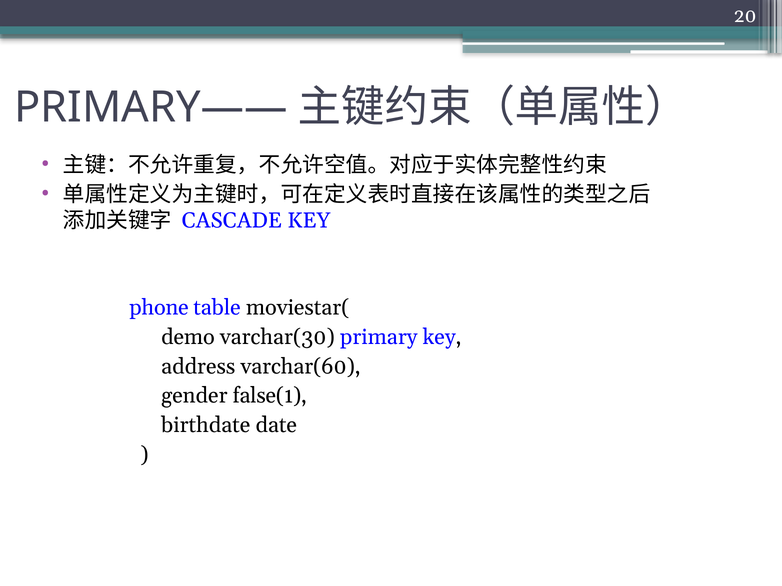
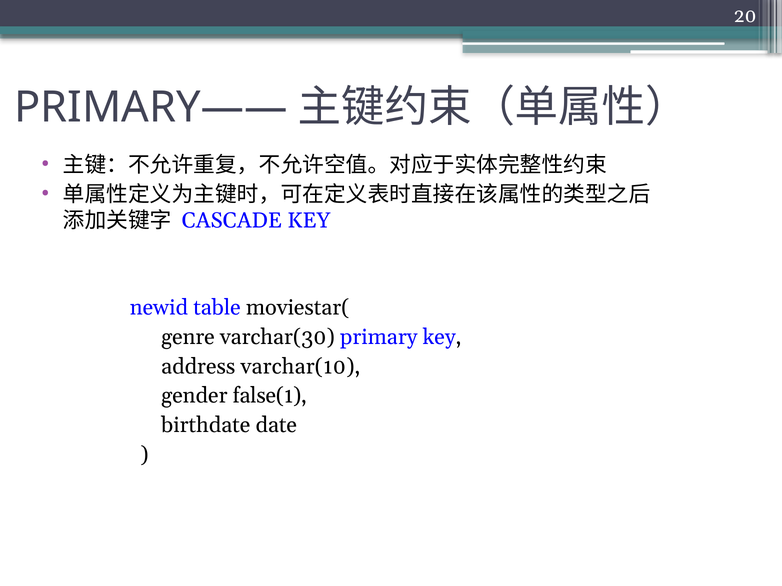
phone: phone -> newid (159, 308)
demo: demo -> genre (188, 337)
varchar(60: varchar(60 -> varchar(10 (301, 367)
